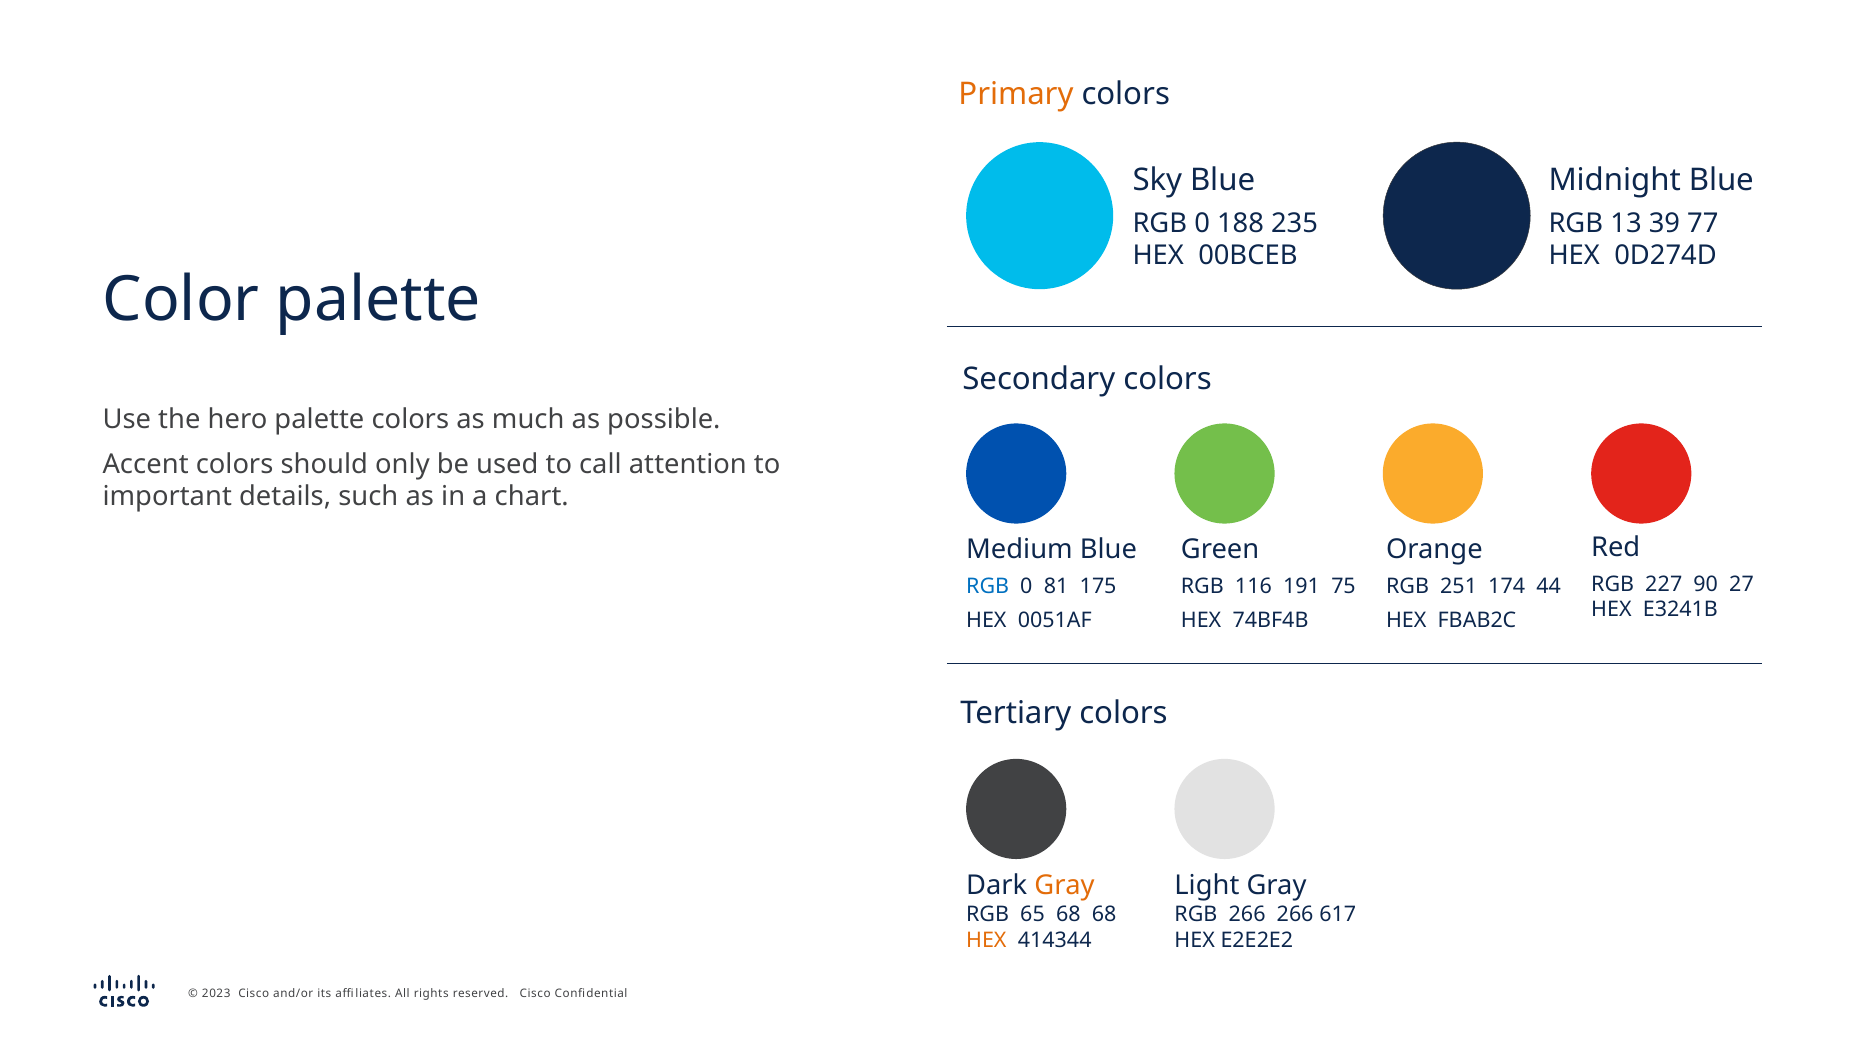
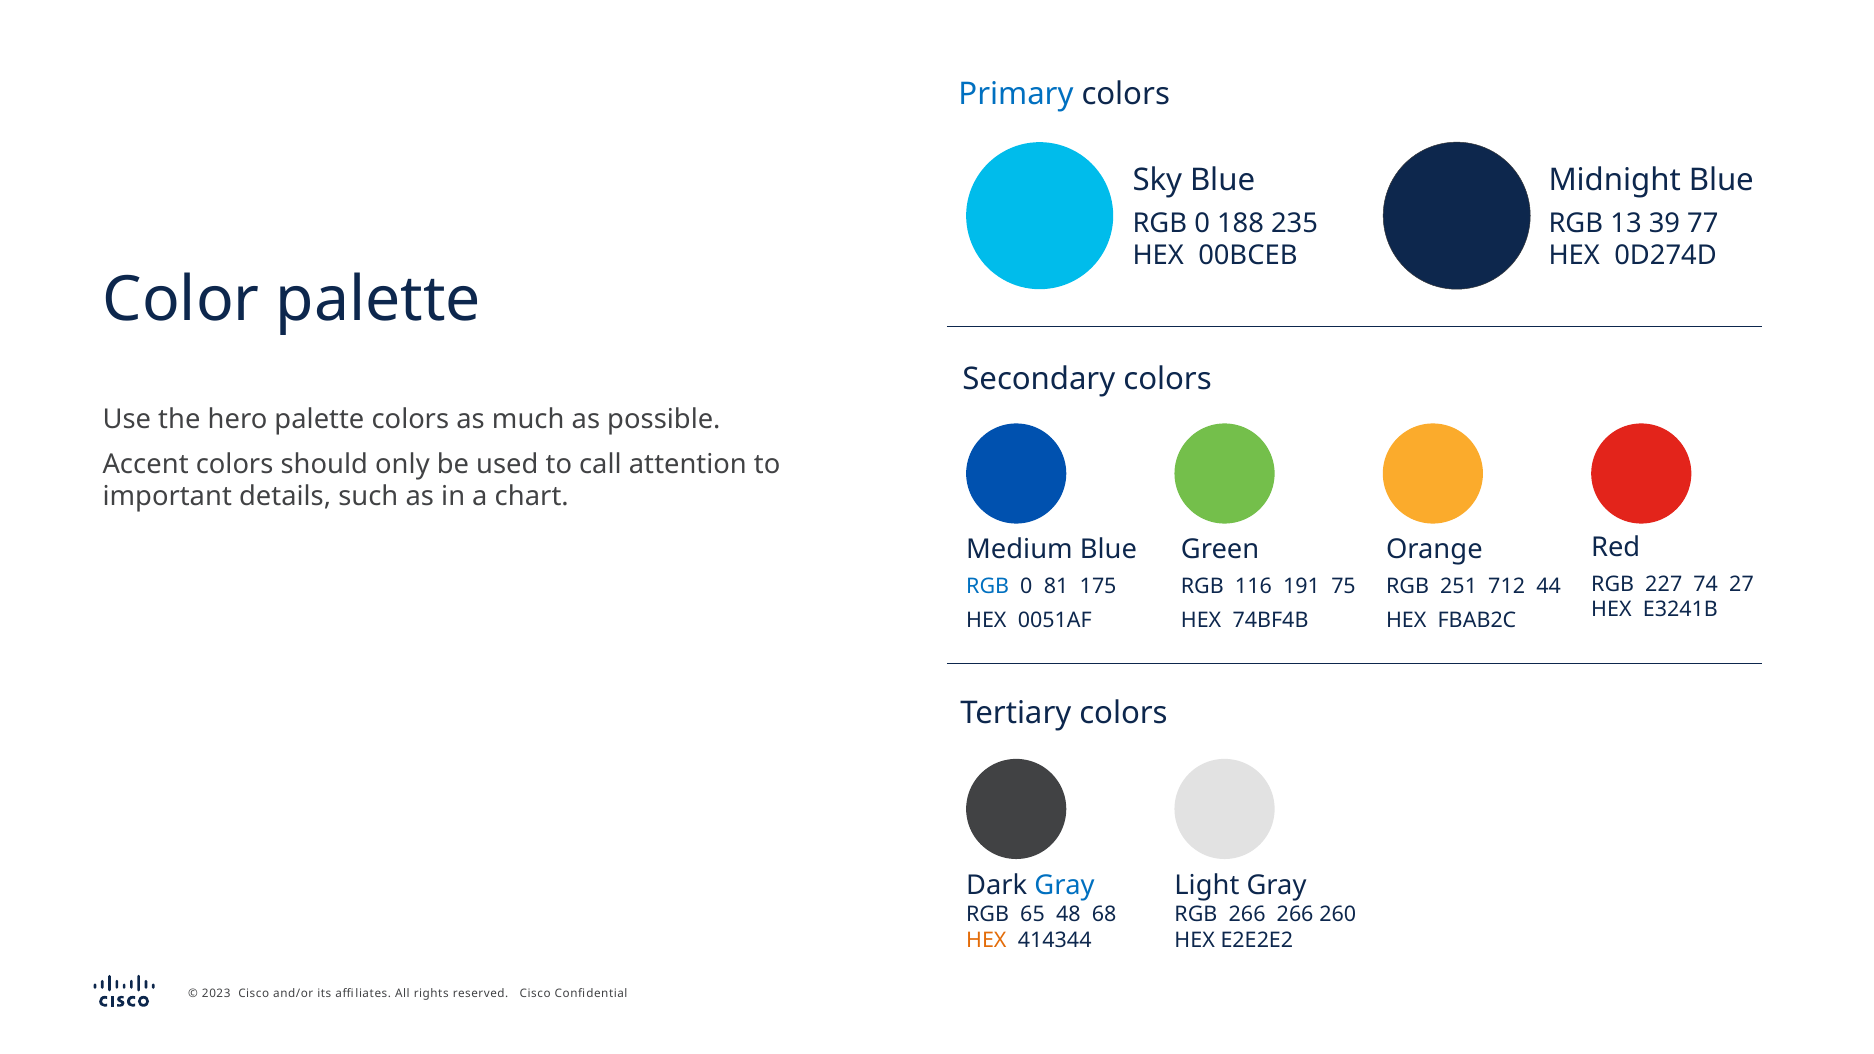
Primary colour: orange -> blue (1016, 94)
90: 90 -> 74 (1706, 584)
174: 174 -> 712 (1507, 587)
Gray colour: orange -> blue (1065, 886)
65 68: 68 -> 48 (1068, 914)
617: 617 -> 260 (1338, 914)
